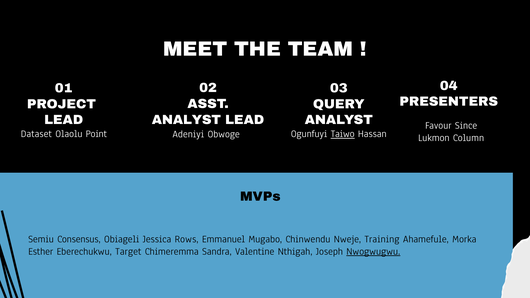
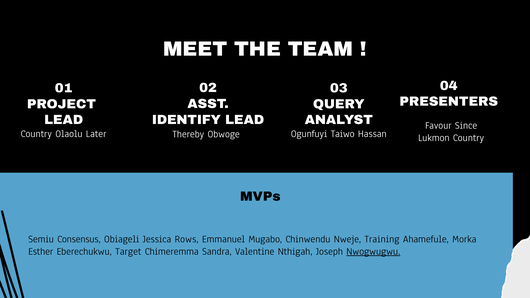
ANALYST: ANALYST -> IDENTIFY (186, 120)
Dataset: Dataset -> Country (36, 134)
Point: Point -> Later (96, 134)
Taiwo underline: present -> none (343, 134)
Adeniyi: Adeniyi -> Thereby (188, 134)
Lukmon Column: Column -> Country (469, 138)
